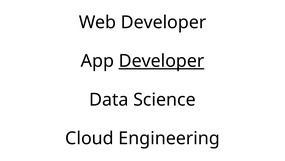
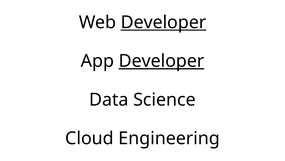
Developer underline: none -> present (163, 22)
